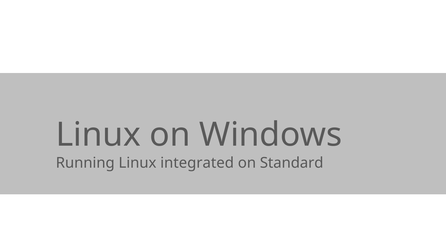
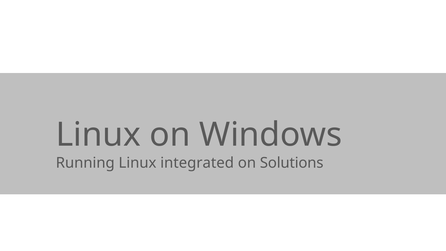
Standard: Standard -> Solutions (292, 163)
